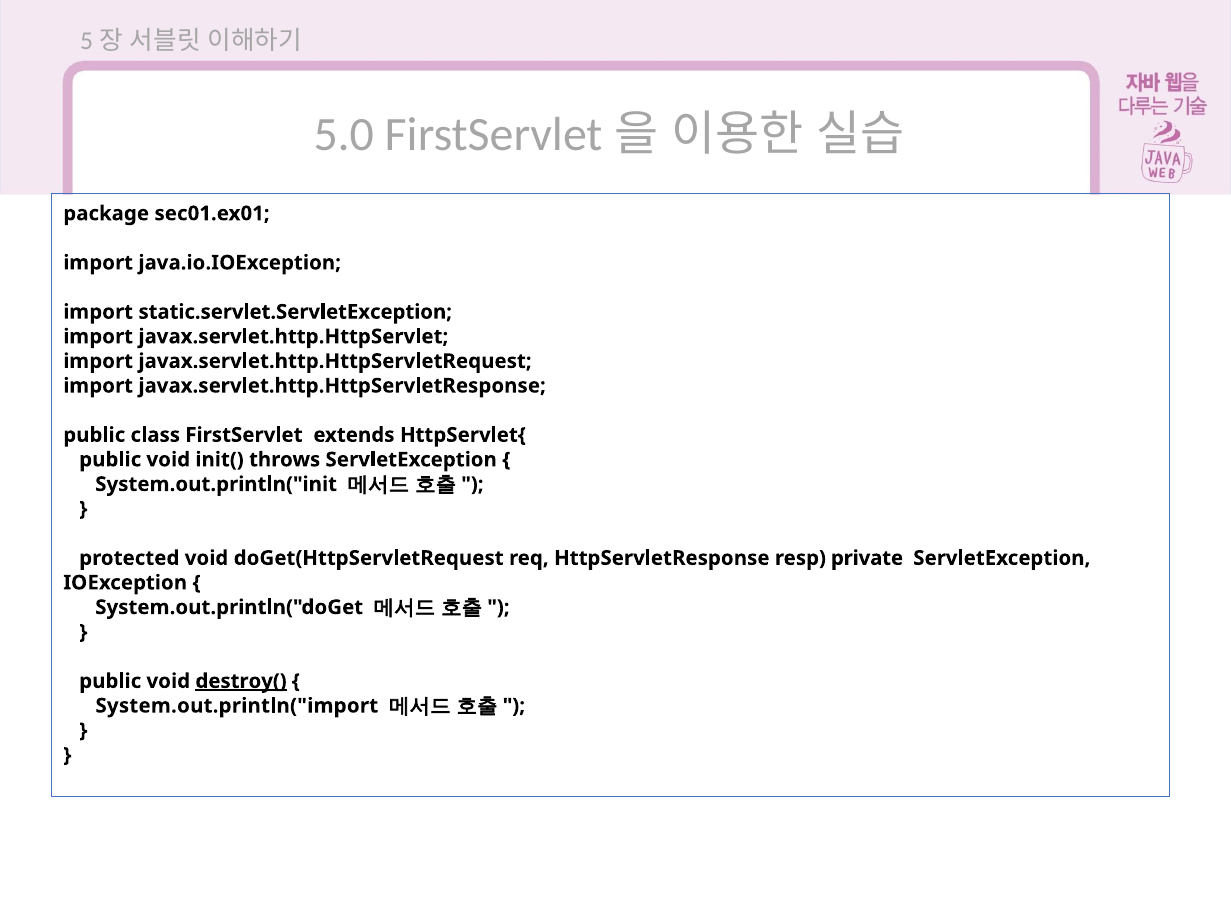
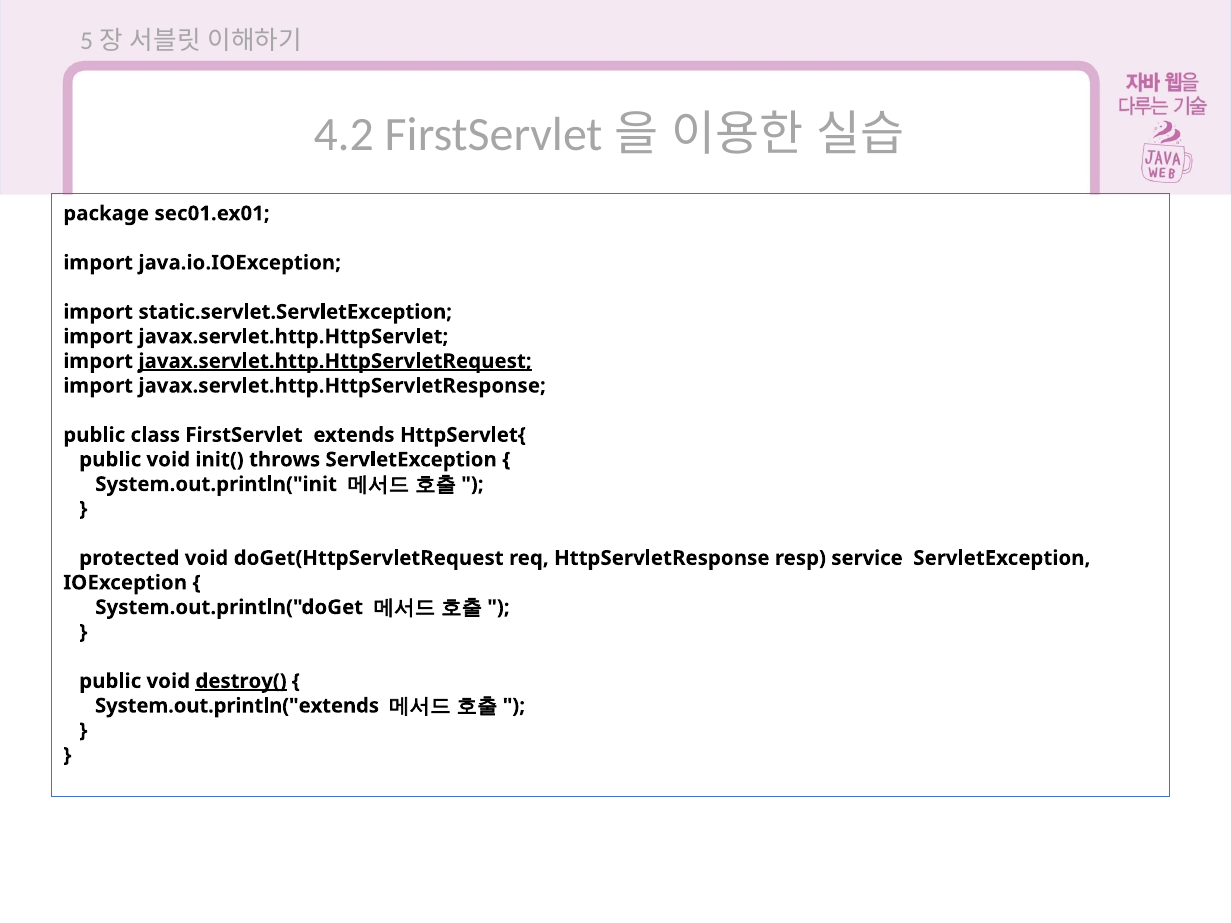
5.0: 5.0 -> 4.2 (344, 134)
javax.servlet.http.HttpServletRequest underline: none -> present (335, 361)
private: private -> service (867, 558)
System.out.println("import: System.out.println("import -> System.out.println("extends (237, 706)
